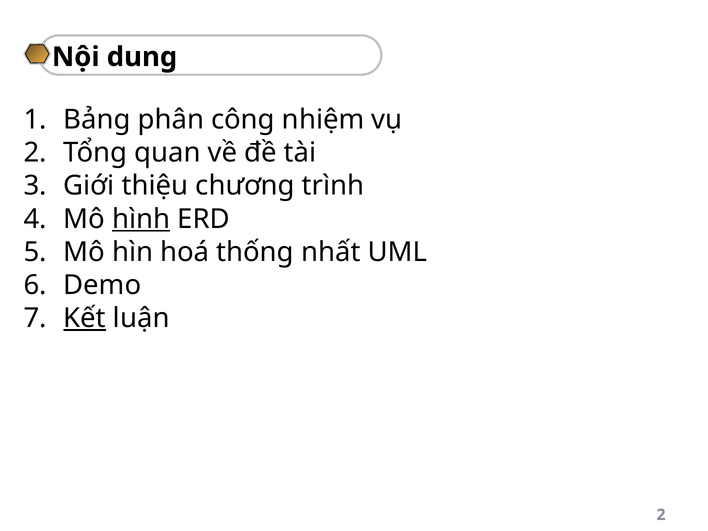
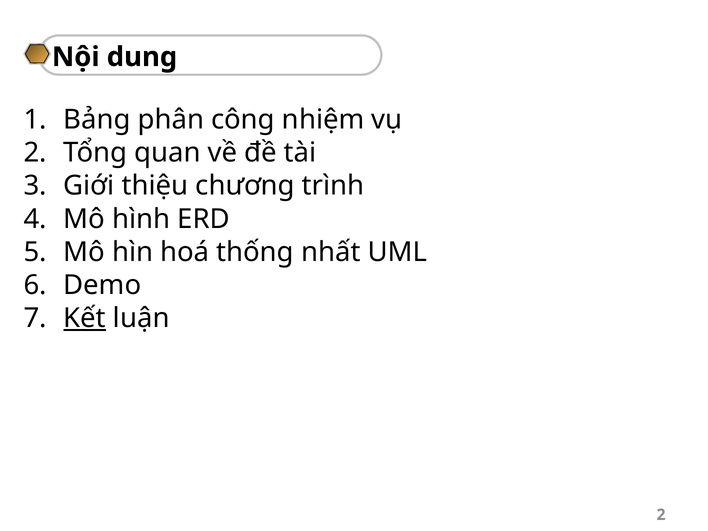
hình underline: present -> none (141, 219)
